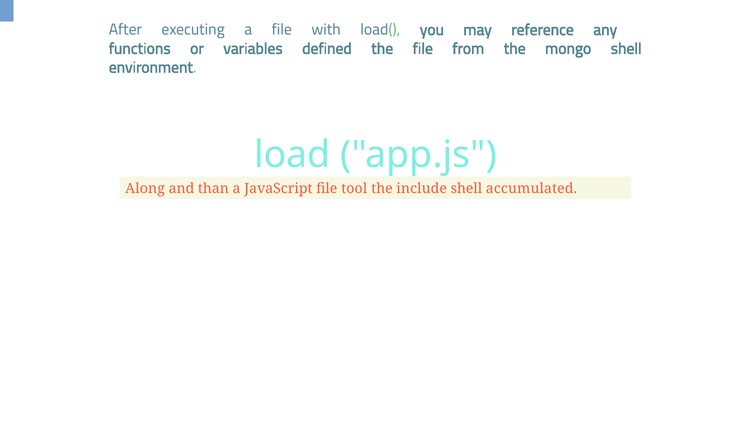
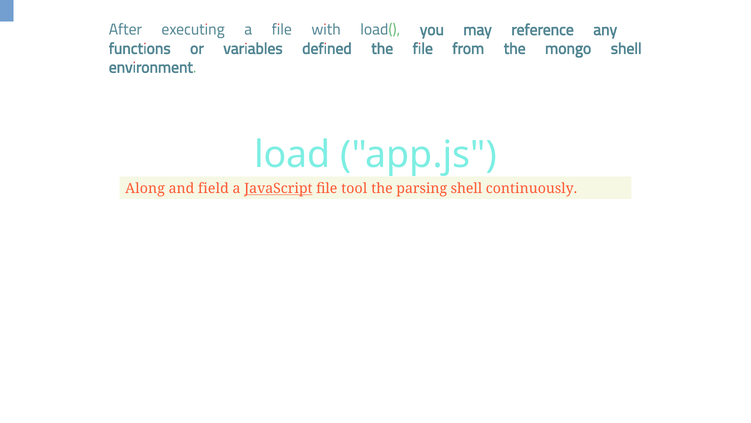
than: than -> field (213, 188)
JavaScript underline: none -> present (278, 188)
include: include -> parsing (422, 188)
accumulated: accumulated -> continuously (532, 188)
